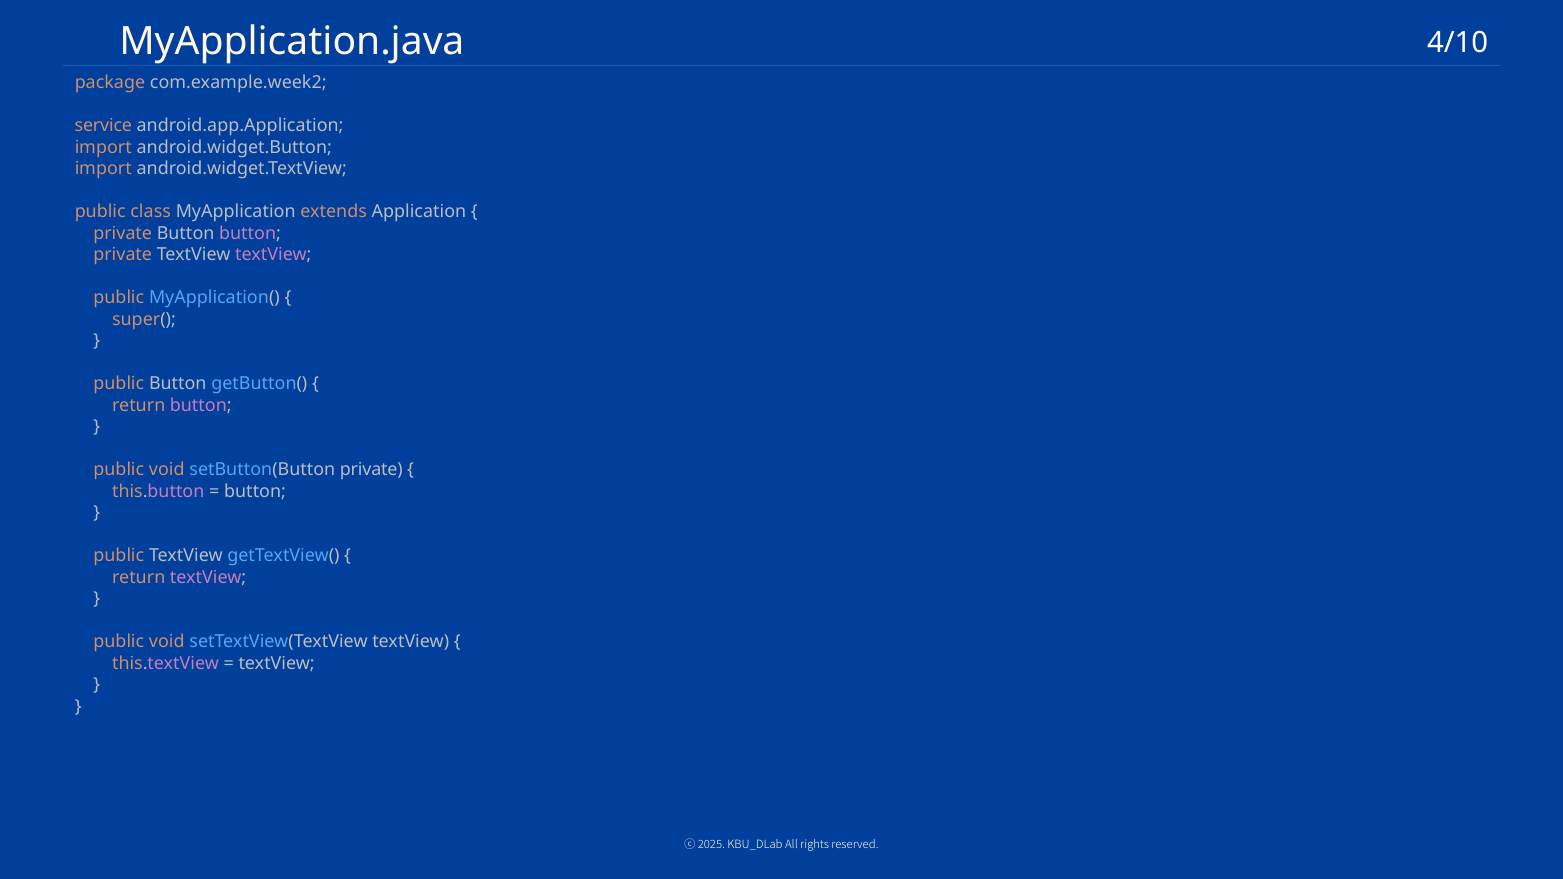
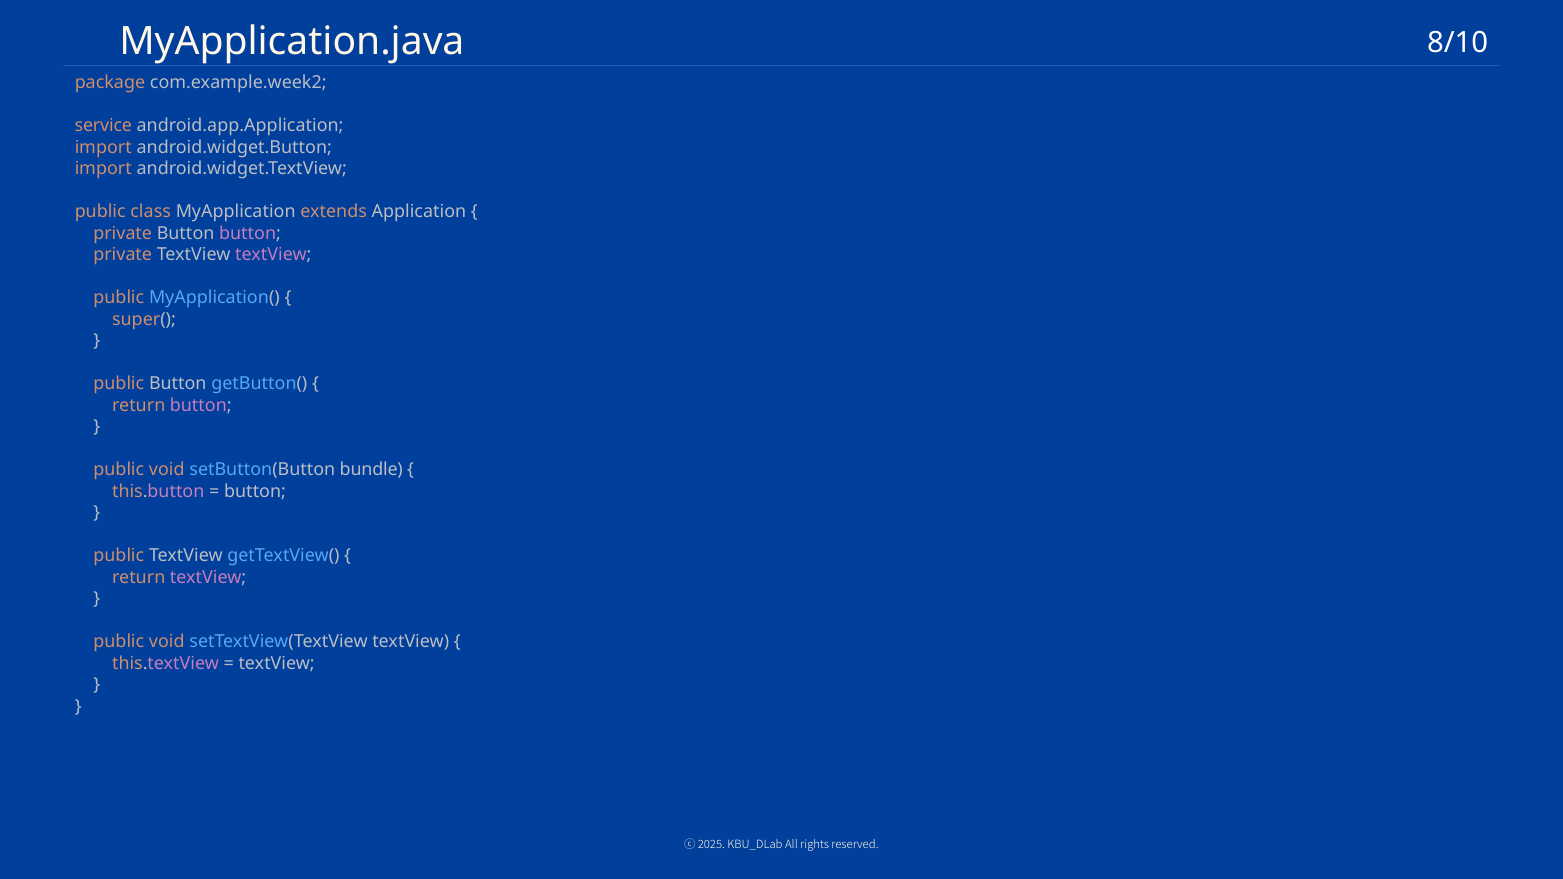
4/10: 4/10 -> 8/10 (1458, 43)
setButton(Button private: private -> bundle (371, 470)
